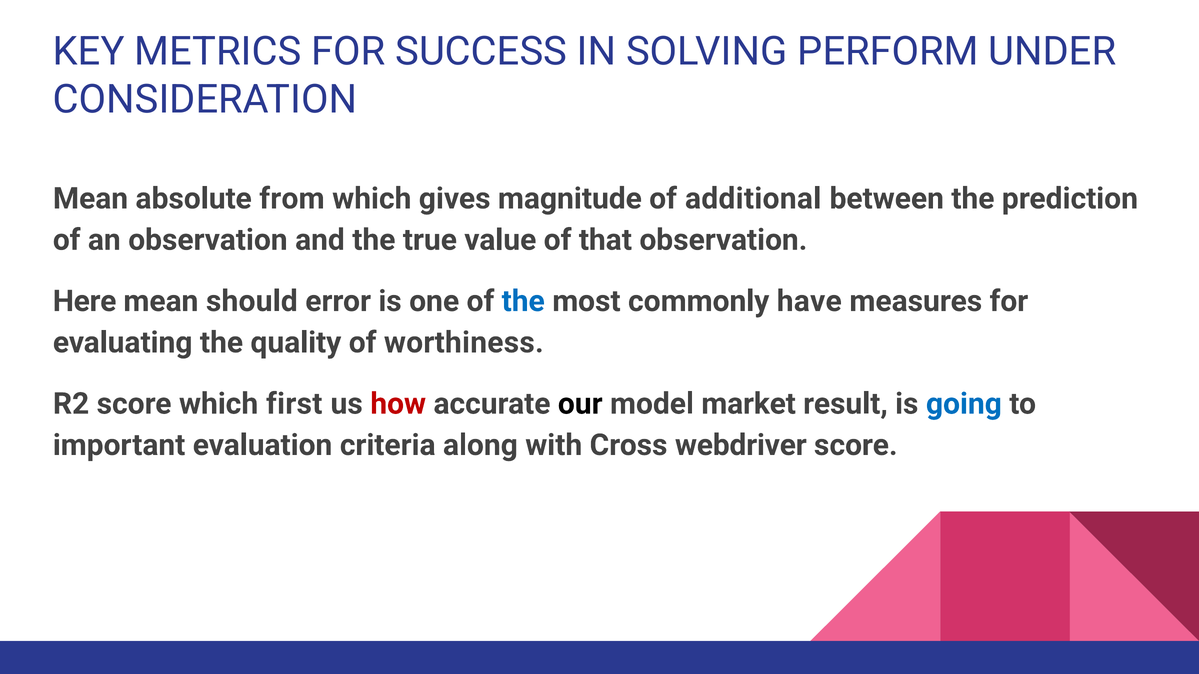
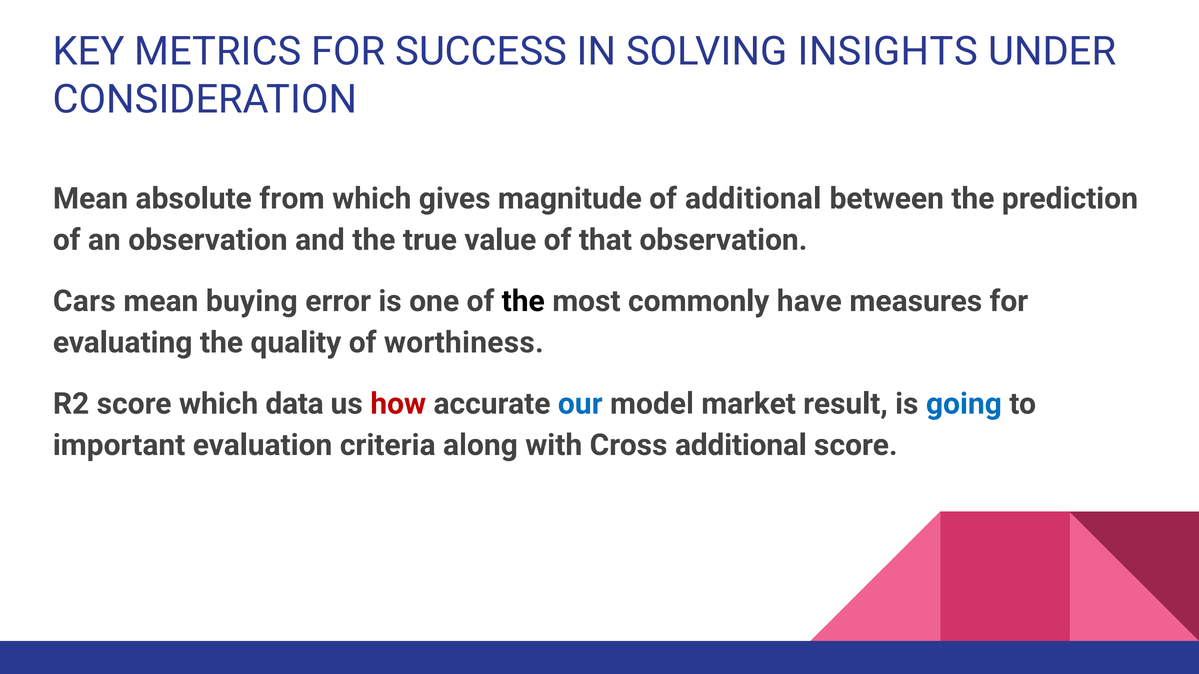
PERFORM: PERFORM -> INSIGHTS (888, 52)
Here: Here -> Cars (84, 301)
should: should -> buying (252, 301)
the colour: blue -> black (523, 301)
first: first -> data (295, 404)
our colour: black -> blue (580, 404)
Cross webdriver: webdriver -> additional (741, 445)
